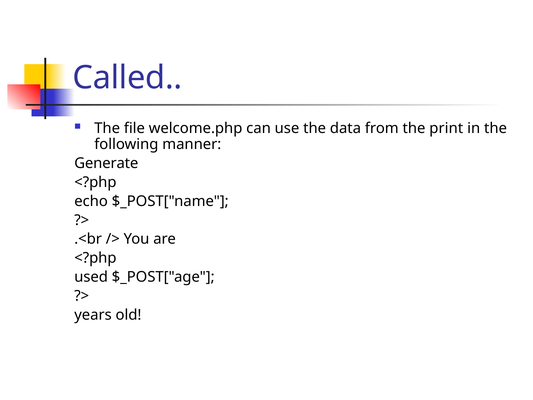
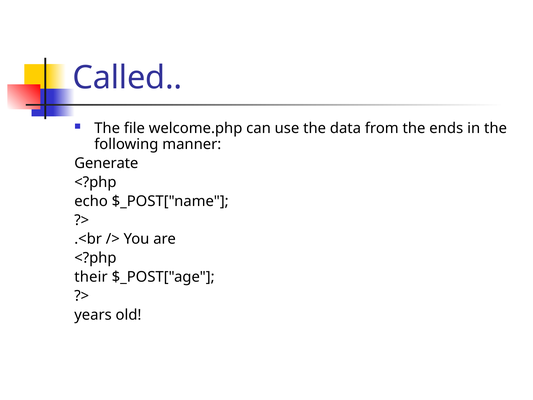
print: print -> ends (446, 128)
used: used -> their (91, 277)
